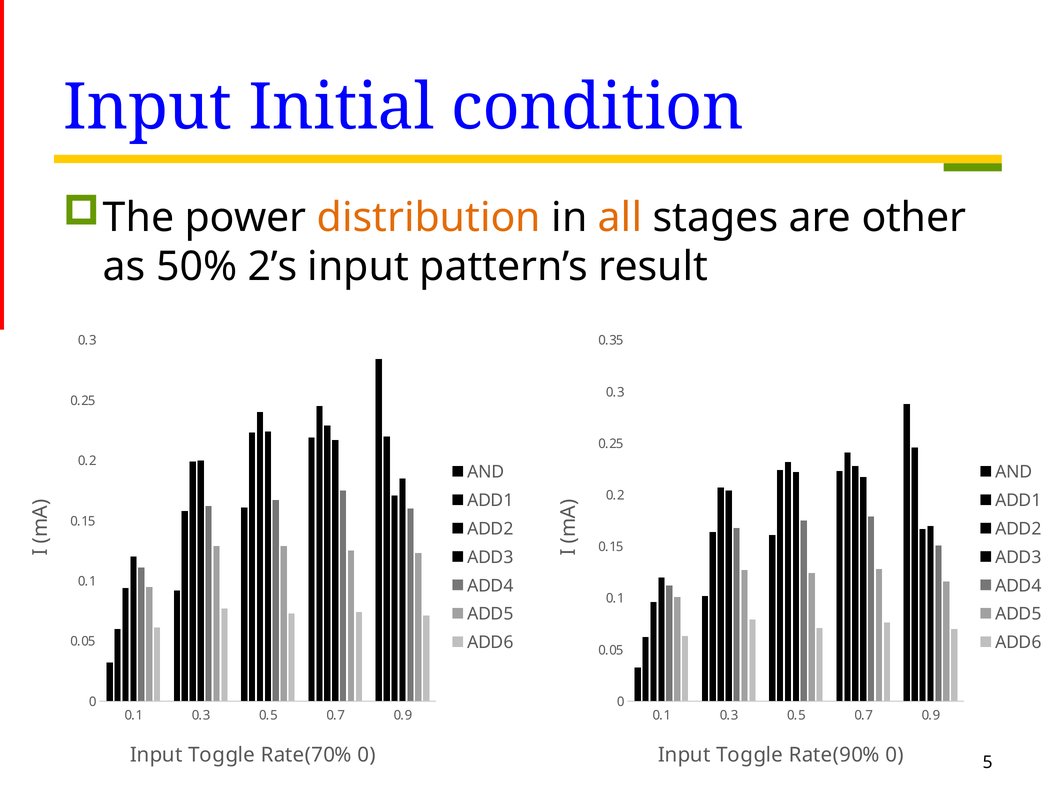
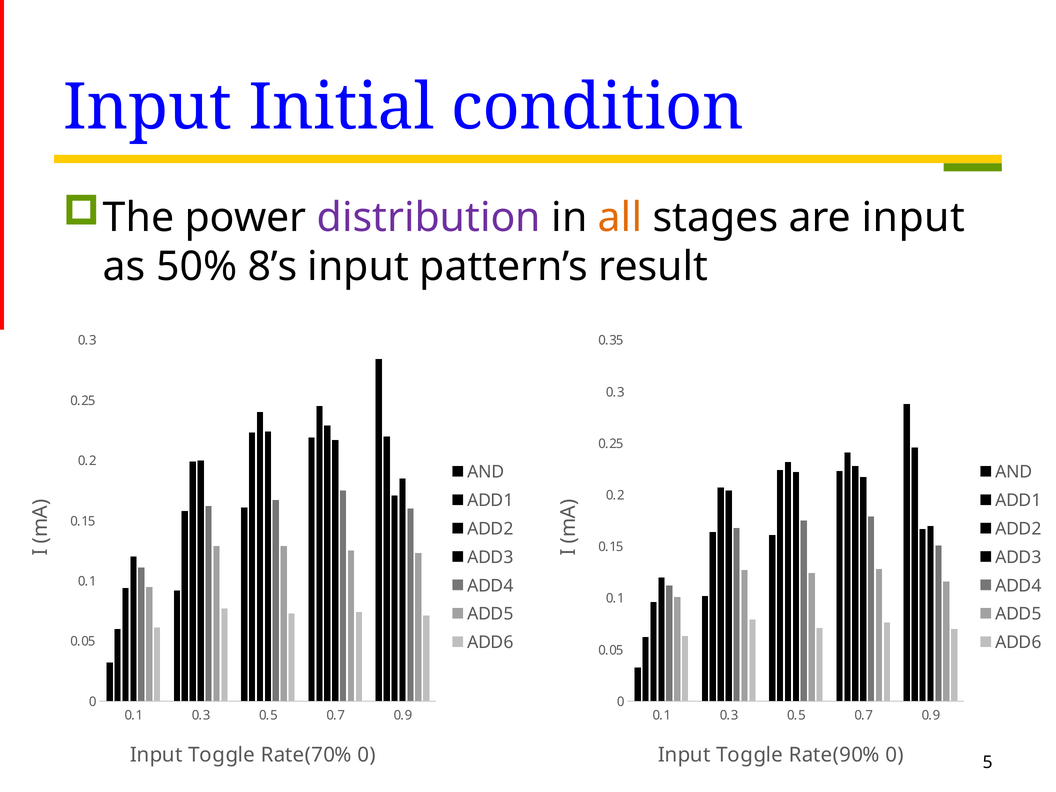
distribution colour: orange -> purple (429, 218)
are other: other -> input (914, 218)
2’s: 2’s -> 8’s (273, 267)
